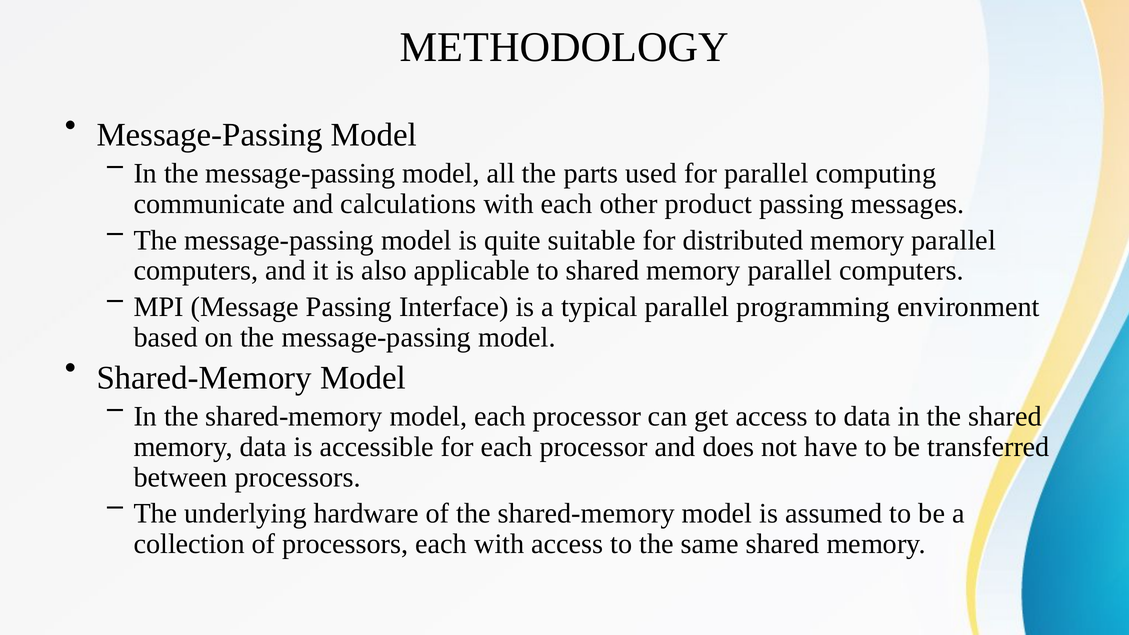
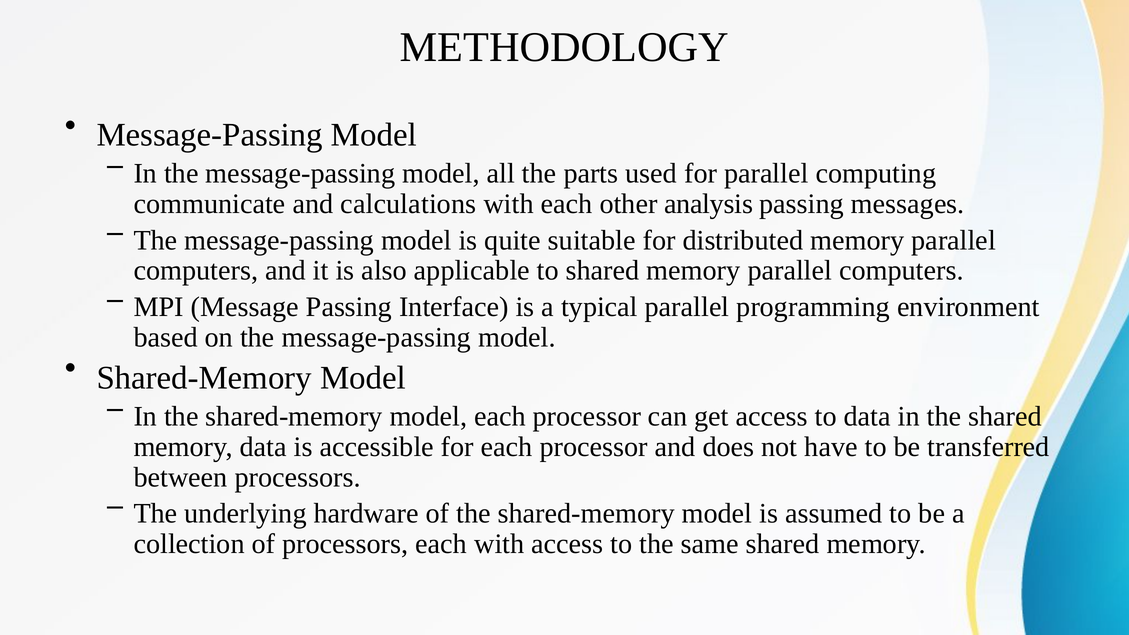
product: product -> analysis (709, 204)
